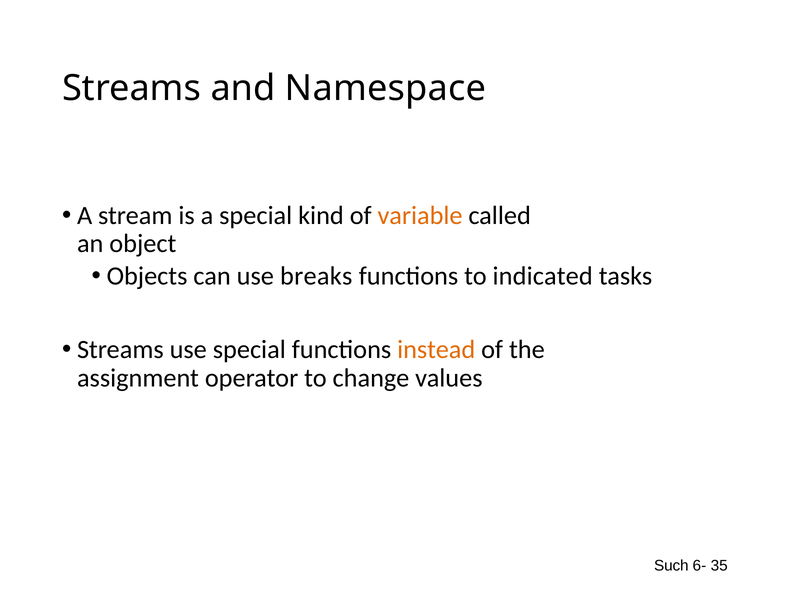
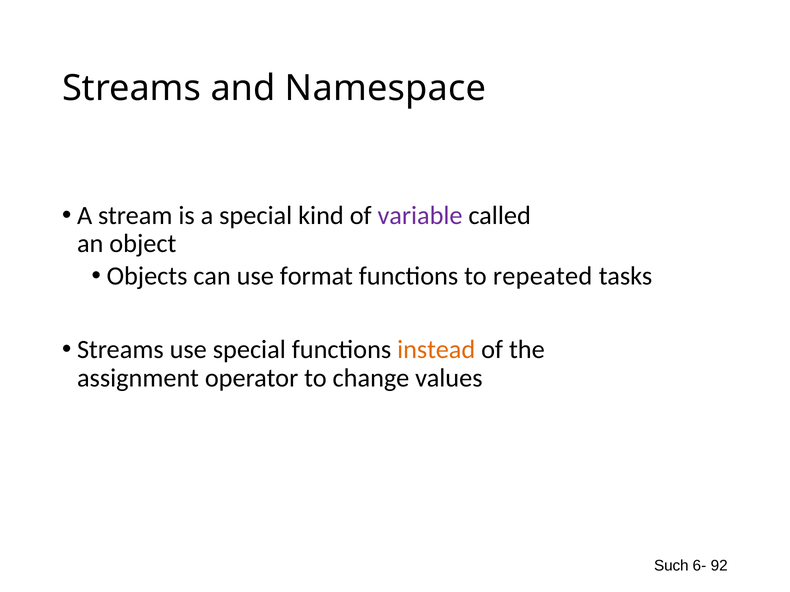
variable colour: orange -> purple (420, 216)
breaks: breaks -> format (316, 277)
indicated: indicated -> repeated (543, 277)
35: 35 -> 92 (719, 566)
